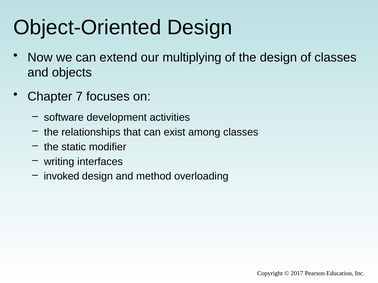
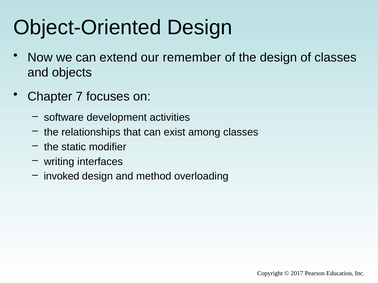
multiplying: multiplying -> remember (192, 58)
